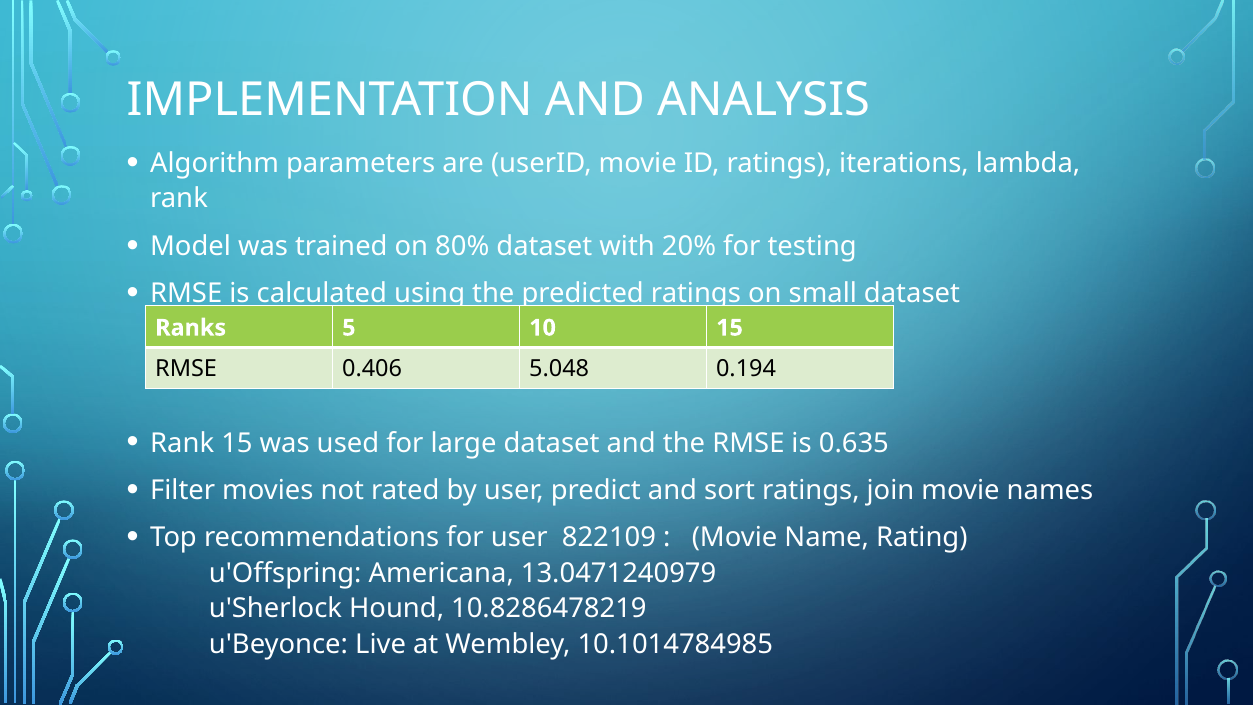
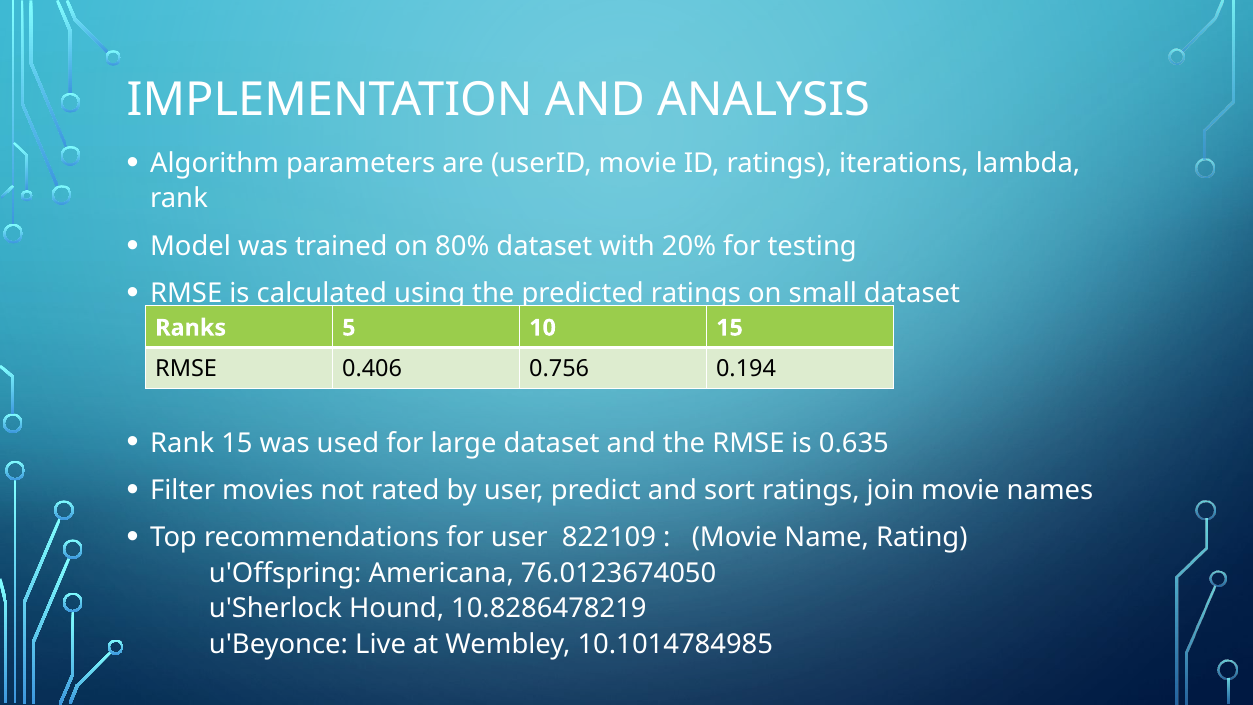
5.048: 5.048 -> 0.756 (559, 369)
13.0471240979: 13.0471240979 -> 76.0123674050 (619, 573)
